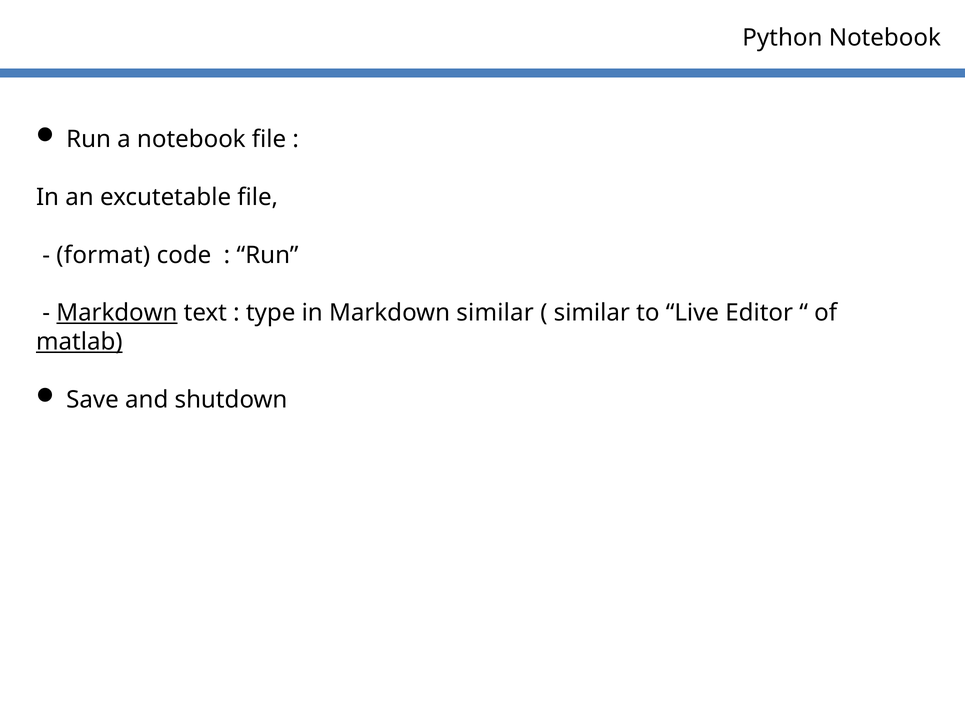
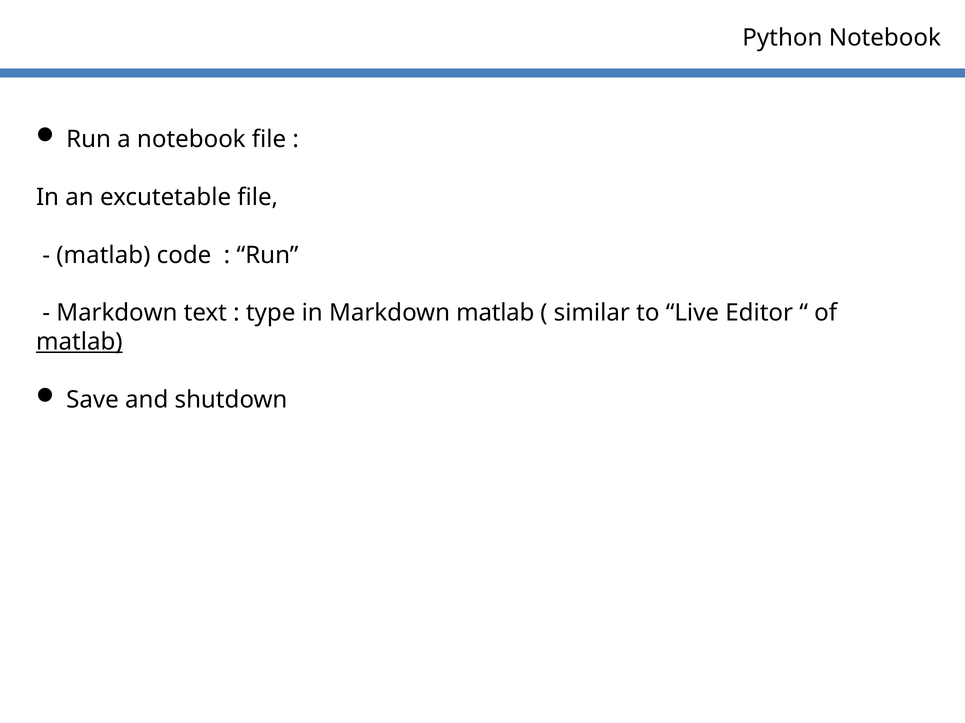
format: format -> matlab (103, 255)
Markdown underline: present -> none (117, 313)
Markdown similar: similar -> matlab (495, 313)
